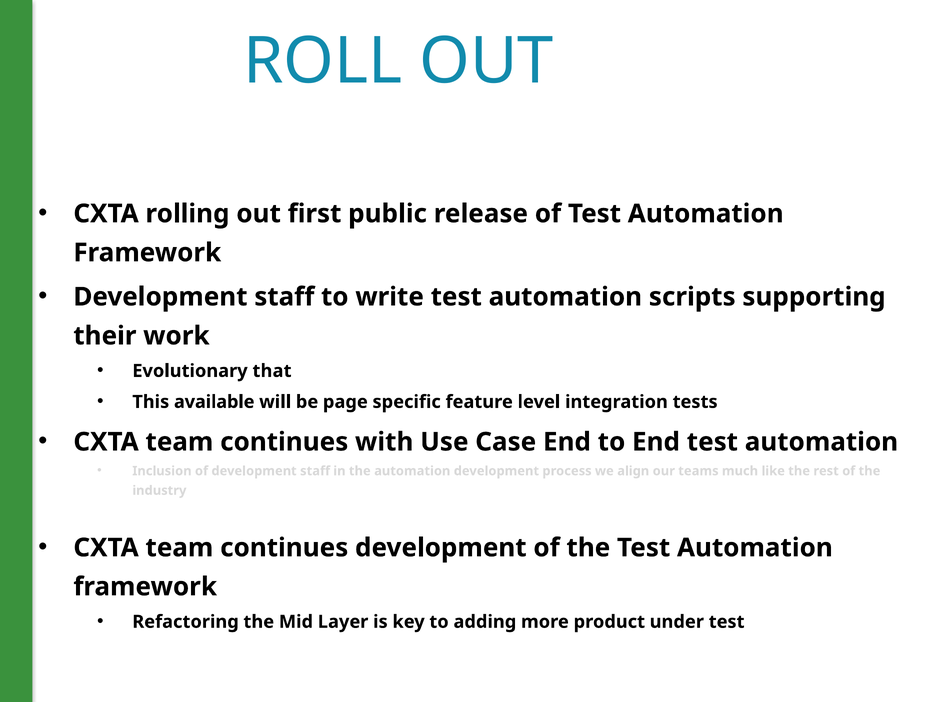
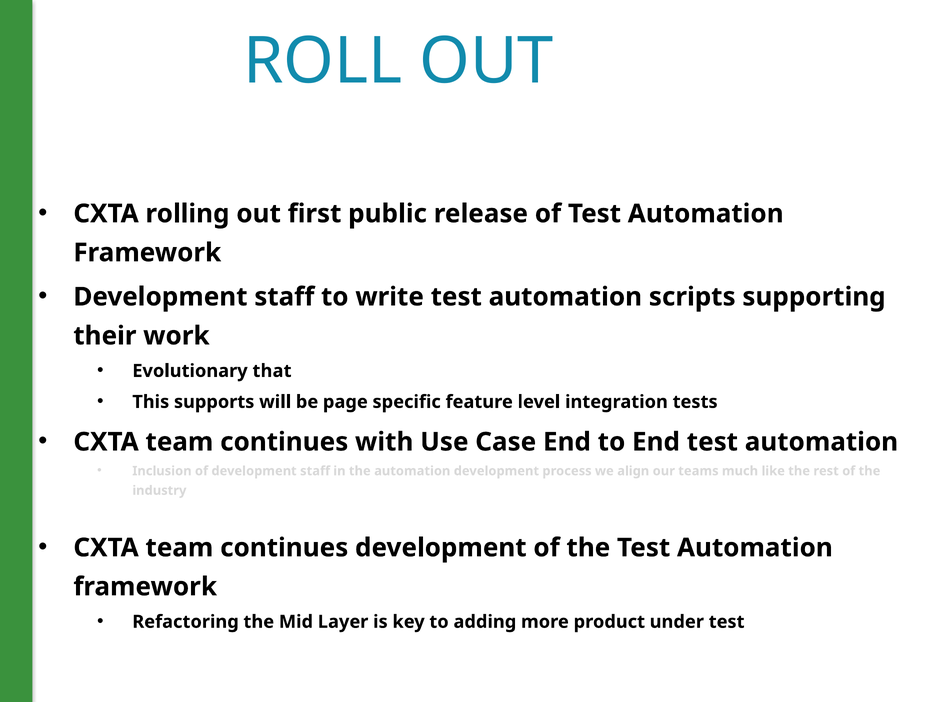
available: available -> supports (214, 402)
